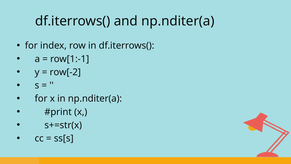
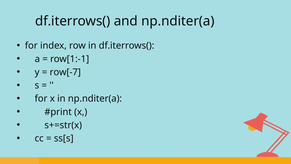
row[-2: row[-2 -> row[-7 (65, 72)
